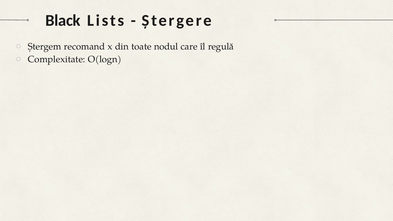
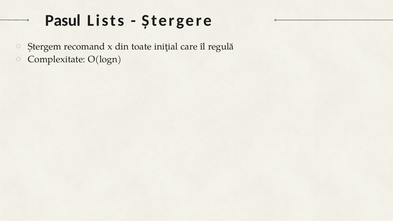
Black: Black -> Pasul (63, 20)
nodul: nodul -> iniţial (166, 47)
